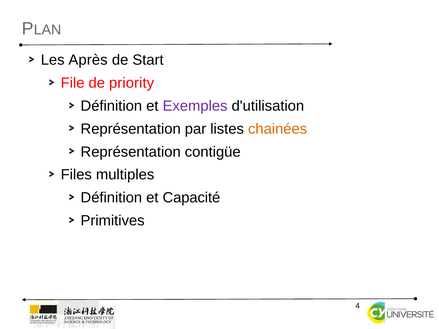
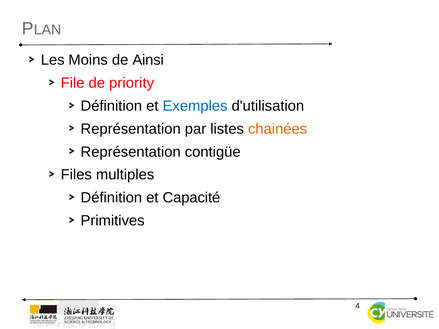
Après: Après -> Moins (88, 60)
Start: Start -> Ainsi (148, 60)
Exemples colour: purple -> blue (195, 106)
